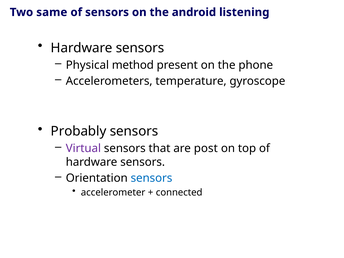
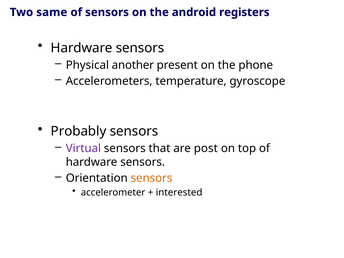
listening: listening -> registers (244, 12)
method: method -> another (133, 65)
sensors colour: blue -> orange (151, 178)
connected: connected -> interested (179, 193)
